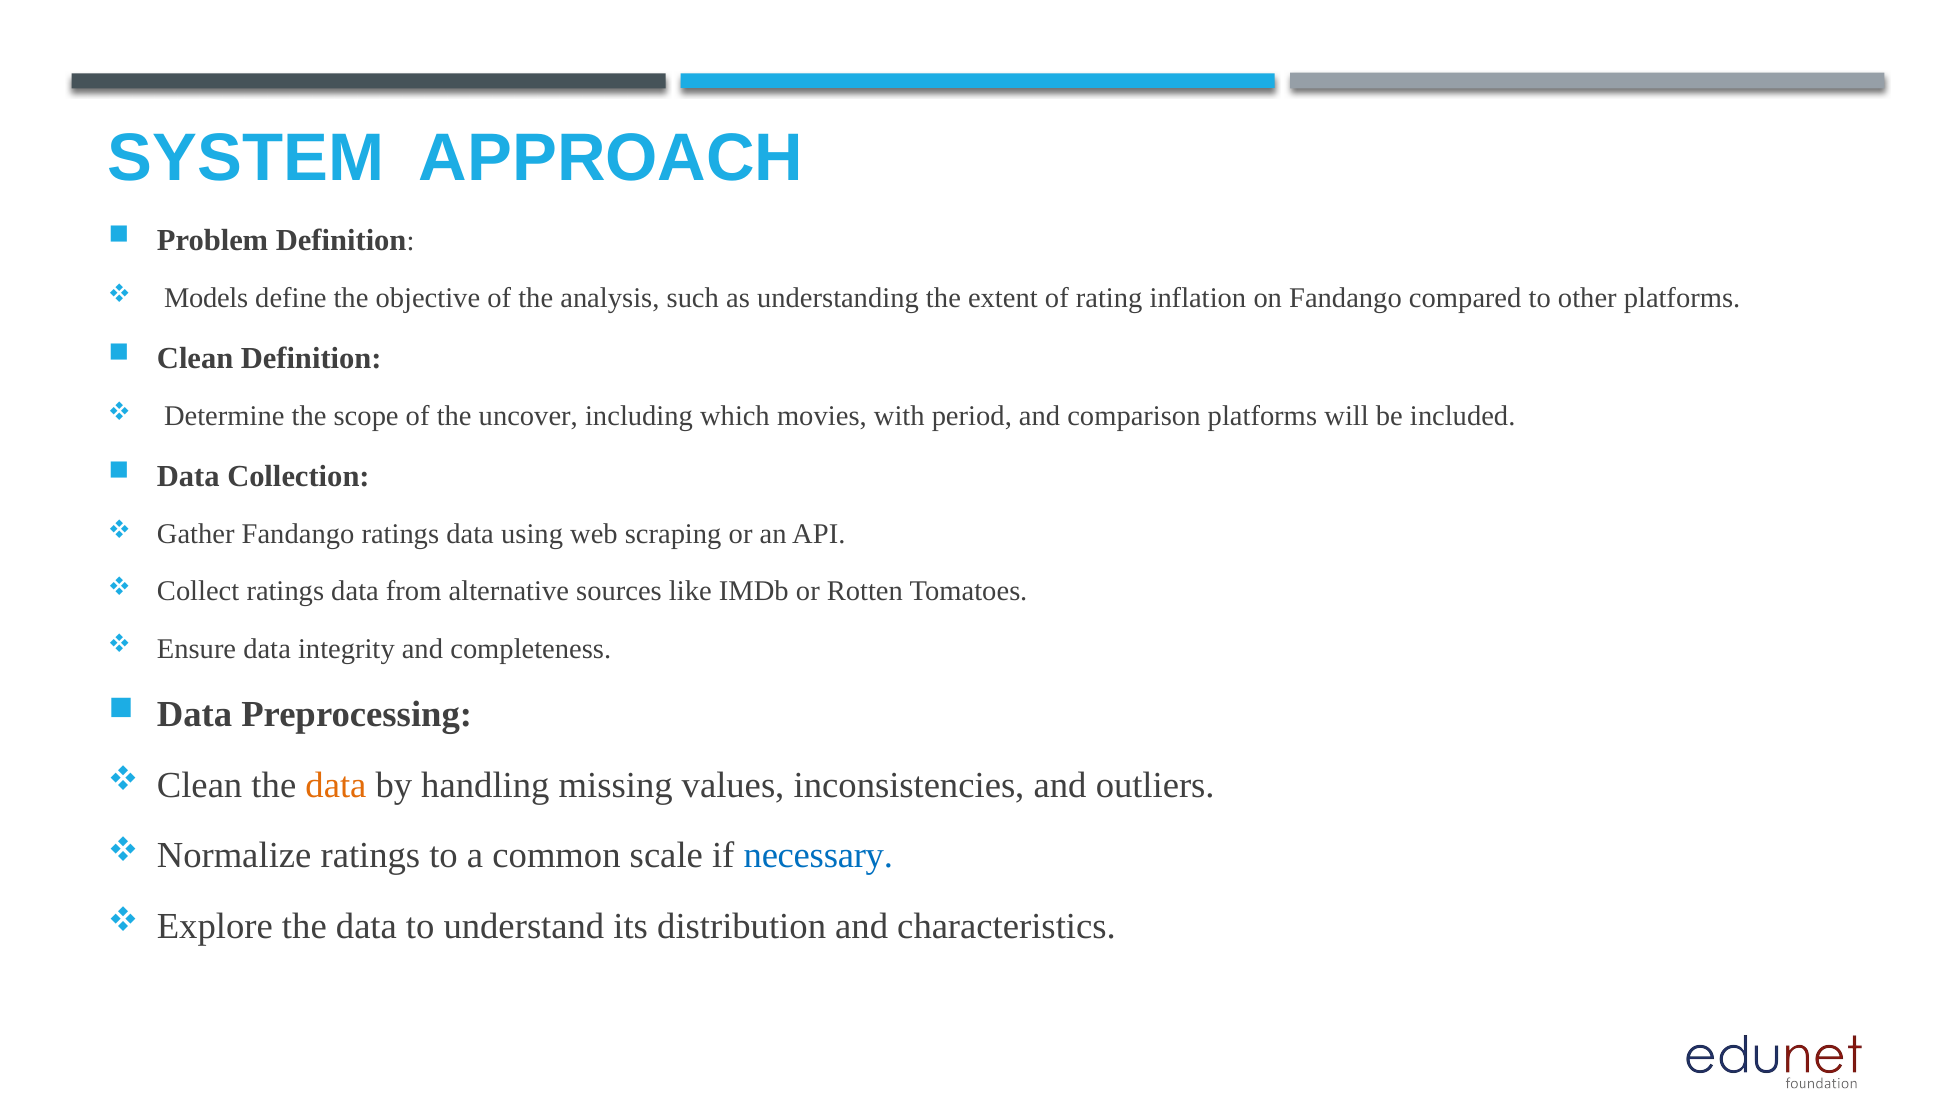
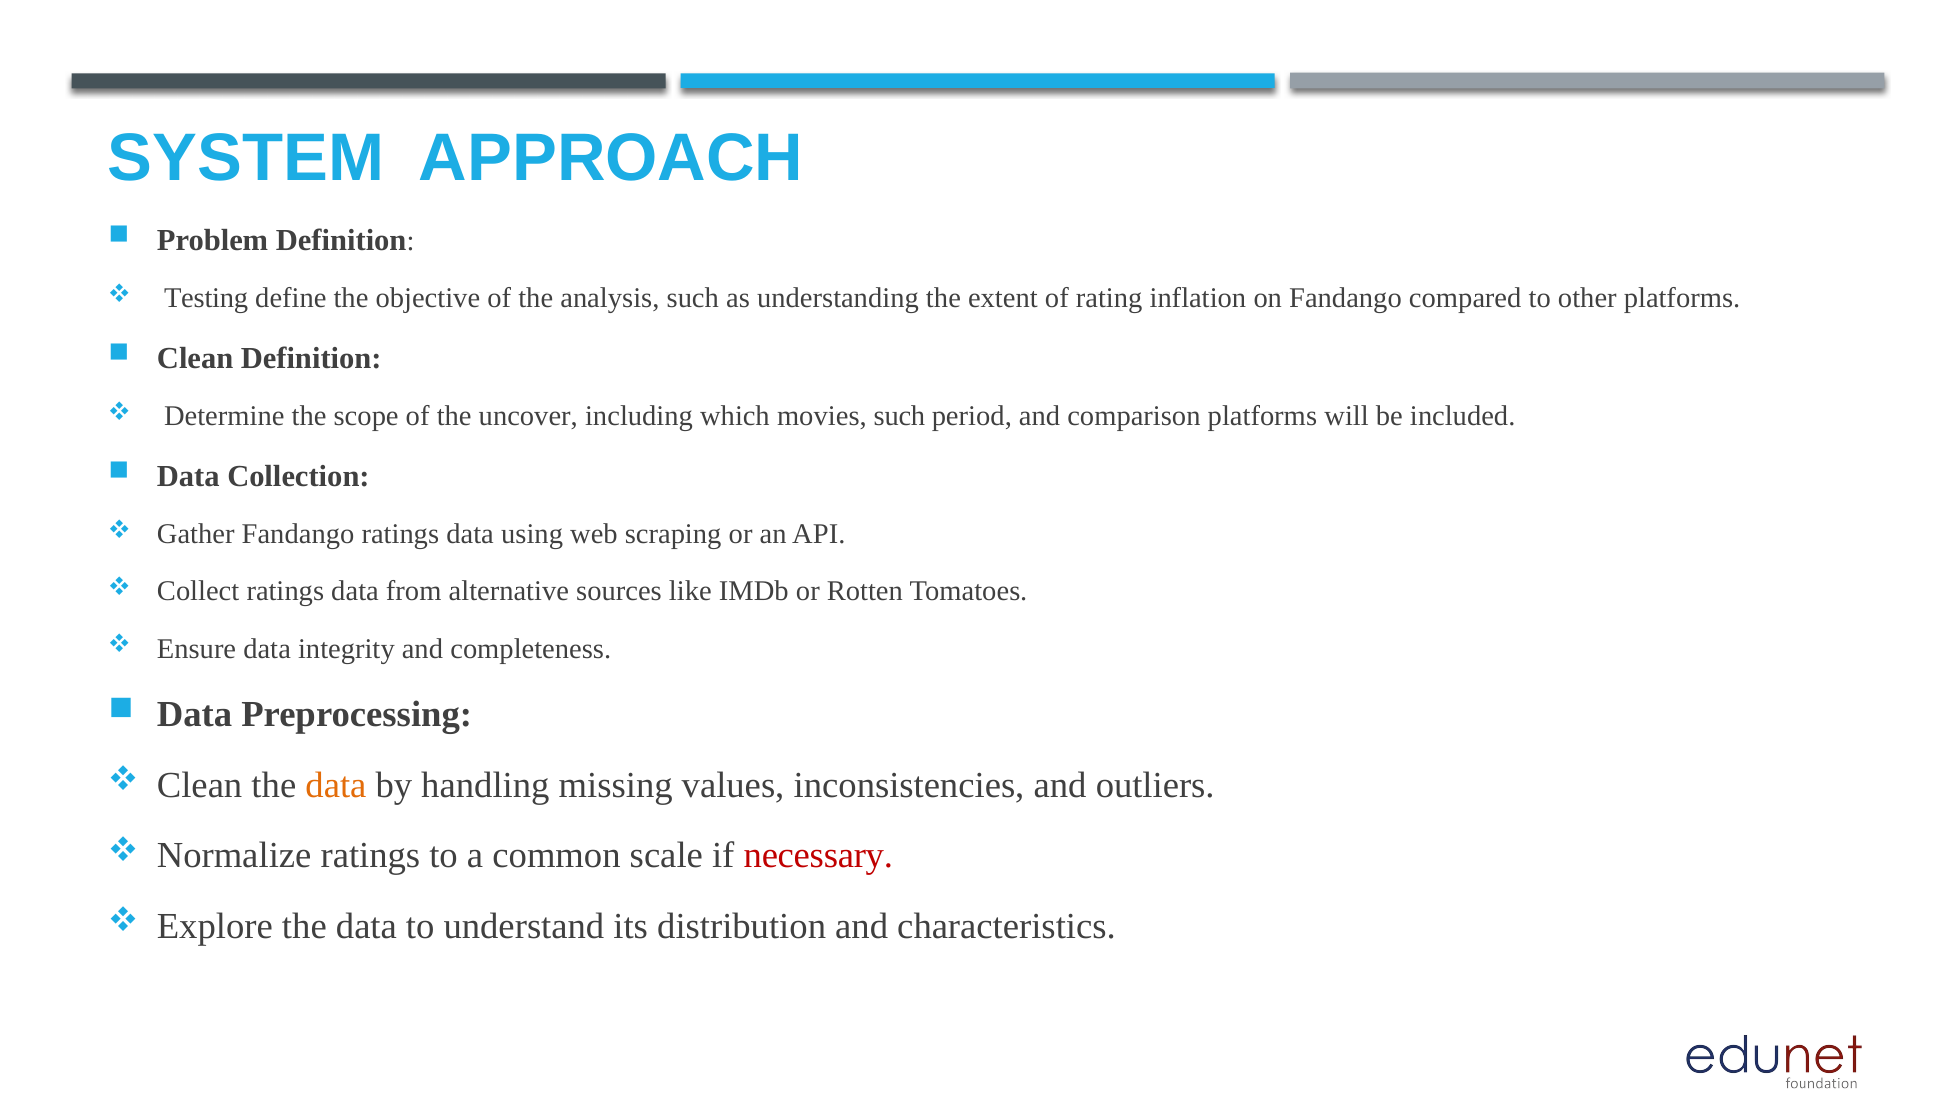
Models: Models -> Testing (206, 299)
movies with: with -> such (899, 417)
necessary colour: blue -> red (818, 856)
